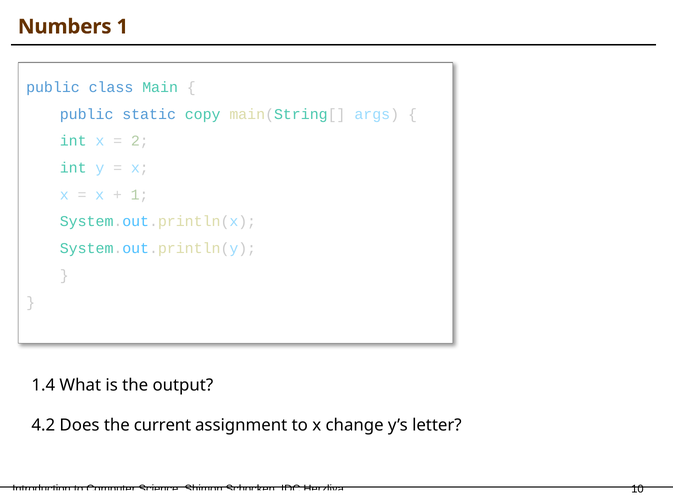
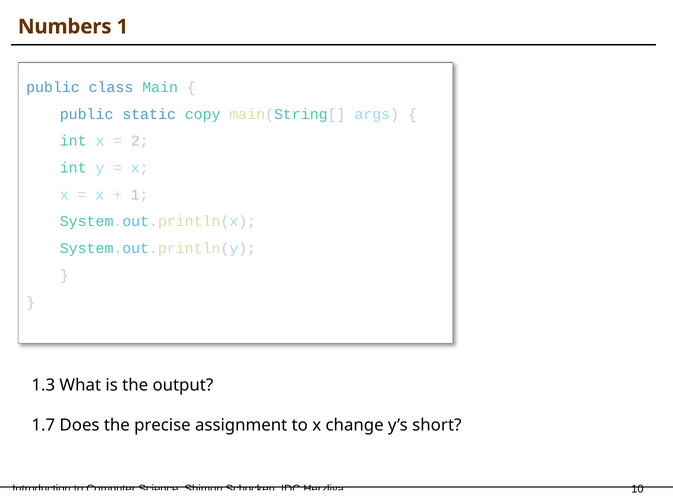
1.4: 1.4 -> 1.3 (43, 386)
4.2: 4.2 -> 1.7 (43, 426)
current: current -> precise (162, 426)
letter: letter -> short (437, 426)
